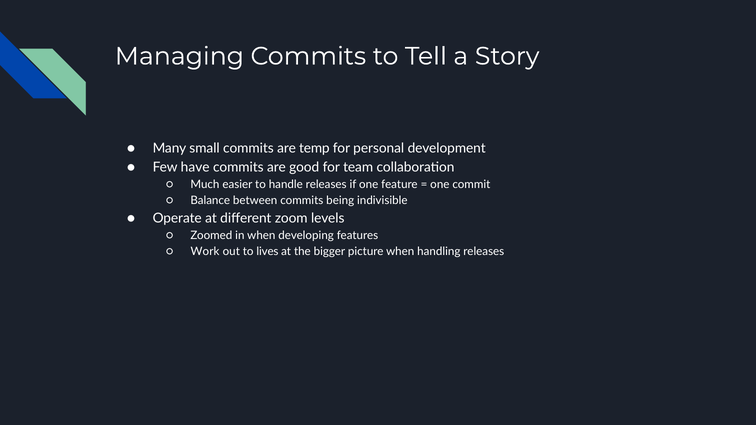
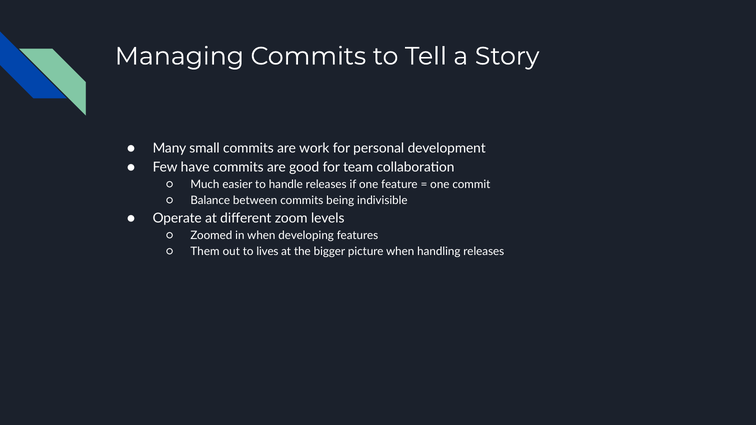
temp: temp -> work (314, 149)
Work: Work -> Them (205, 252)
